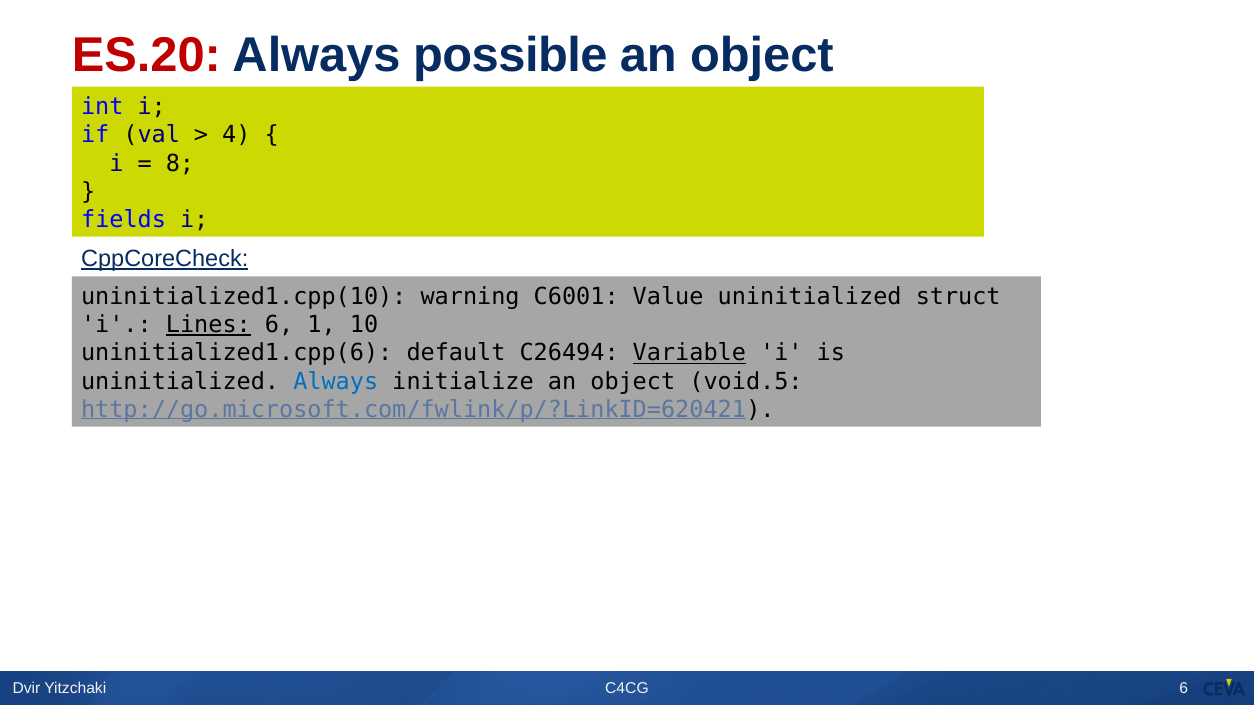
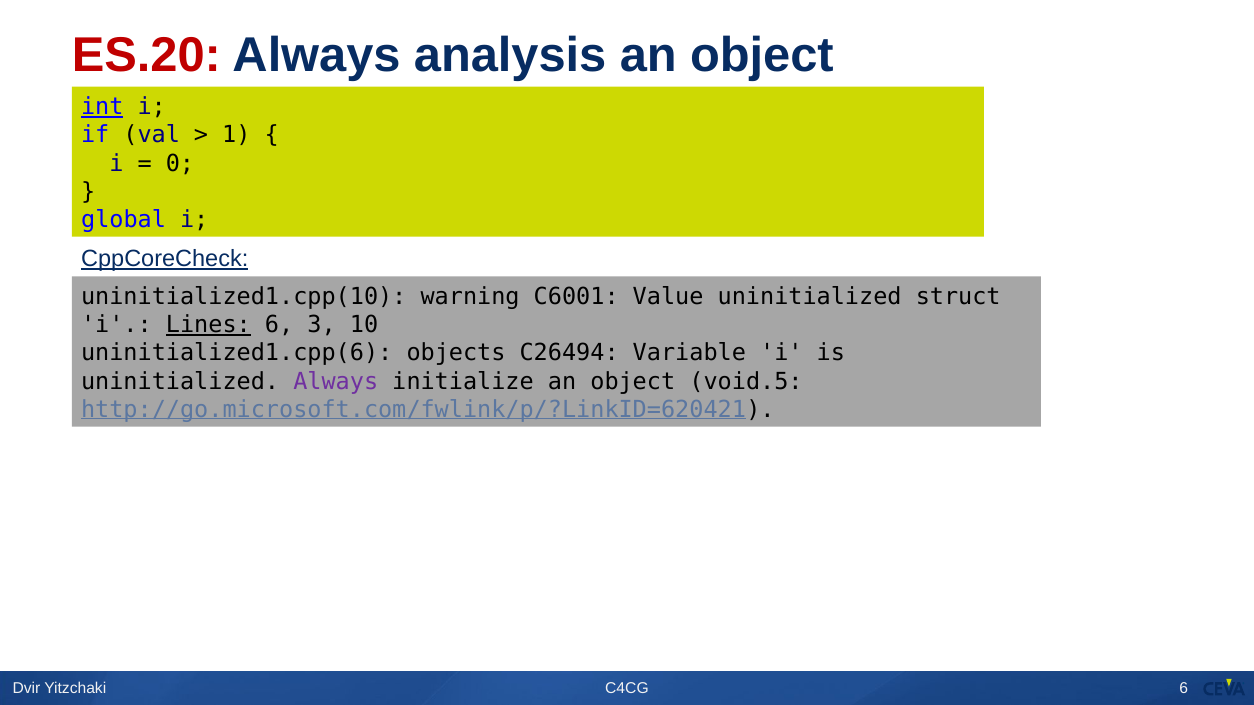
possible: possible -> analysis (510, 56)
int underline: none -> present (102, 107)
4: 4 -> 1 (236, 135)
8: 8 -> 0 (180, 163)
fields: fields -> global (124, 220)
1: 1 -> 3 (322, 325)
default: default -> objects (456, 353)
Variable underline: present -> none (689, 353)
Always colour: blue -> purple (336, 382)
